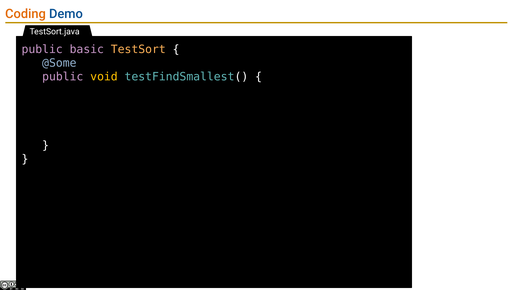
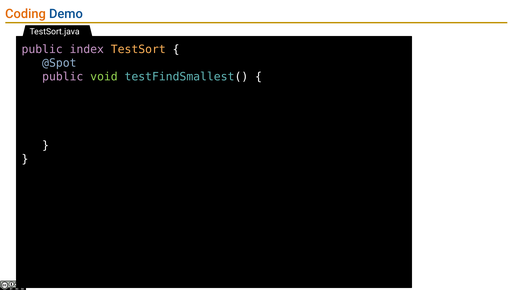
basic: basic -> index (87, 49)
@Some: @Some -> @Spot (59, 63)
void colour: yellow -> light green (104, 77)
